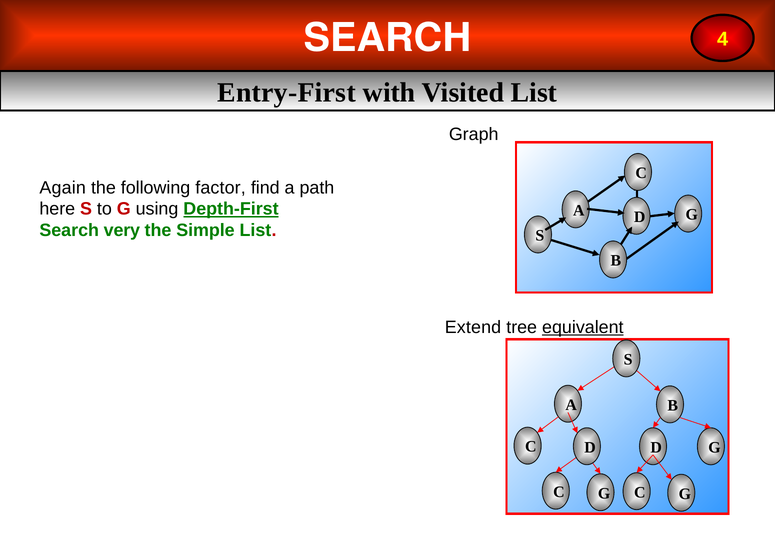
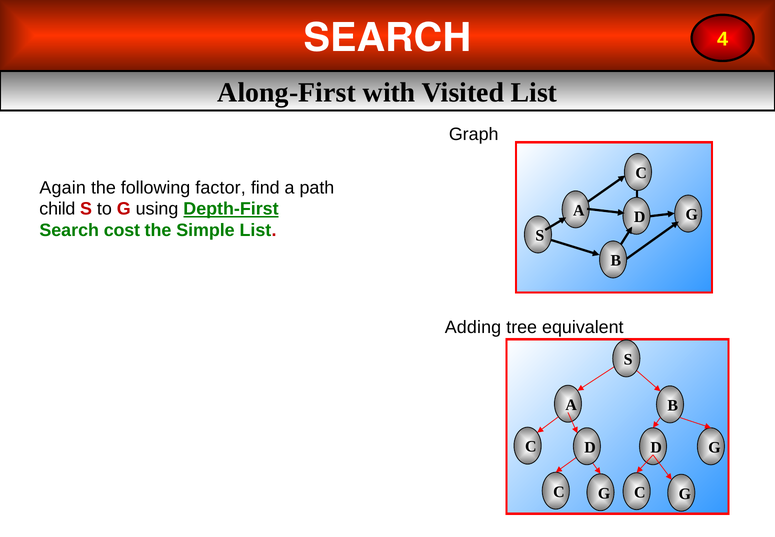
Entry-First: Entry-First -> Along-First (287, 93)
here: here -> child (57, 209)
very: very -> cost (122, 230)
Extend: Extend -> Adding (473, 327)
equivalent underline: present -> none (583, 327)
